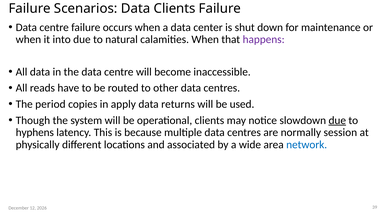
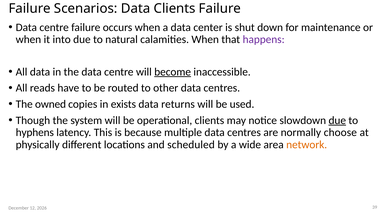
become underline: none -> present (173, 72)
period: period -> owned (51, 104)
apply: apply -> exists (123, 104)
session: session -> choose (340, 133)
associated: associated -> scheduled (191, 145)
network colour: blue -> orange (307, 145)
